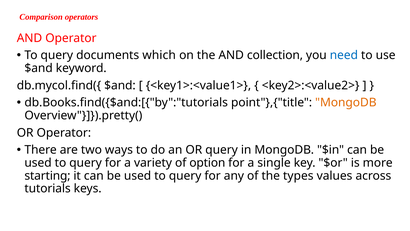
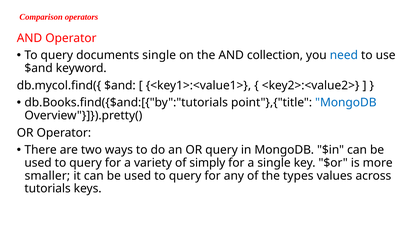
documents which: which -> single (159, 55)
MongoDB colour: orange -> blue (346, 102)
option: option -> simply (207, 163)
starting: starting -> smaller (47, 175)
